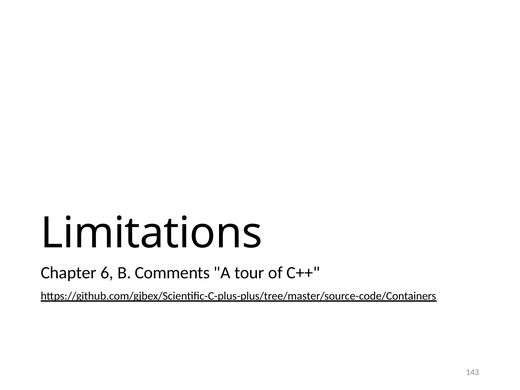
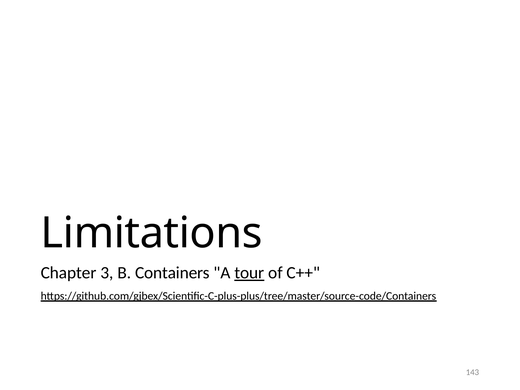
6: 6 -> 3 (107, 273)
Comments: Comments -> Containers (172, 273)
tour underline: none -> present (249, 273)
